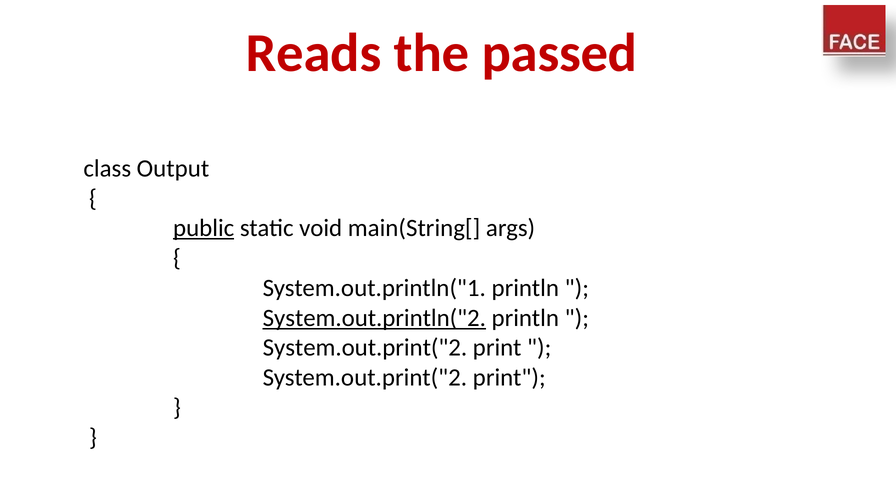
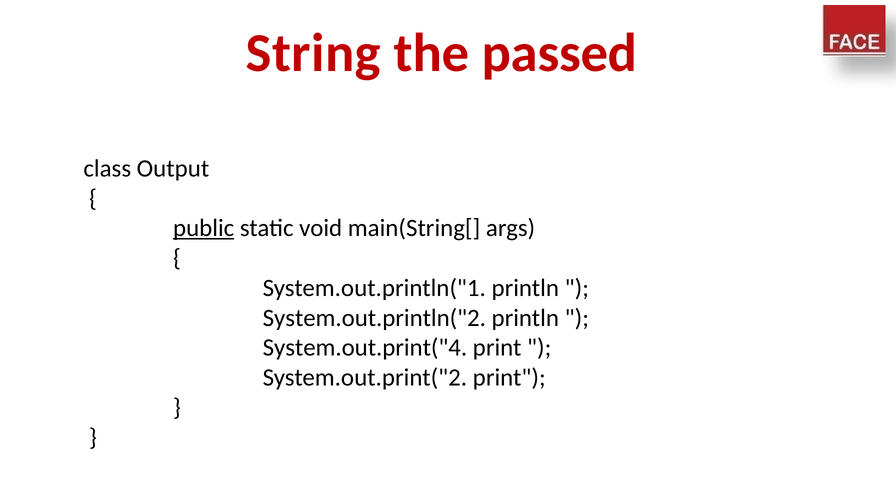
Reads: Reads -> String (313, 53)
System.out.println("2 underline: present -> none (374, 318)
System.out.print("2: System.out.print("2 -> System.out.print("4 (365, 348)
